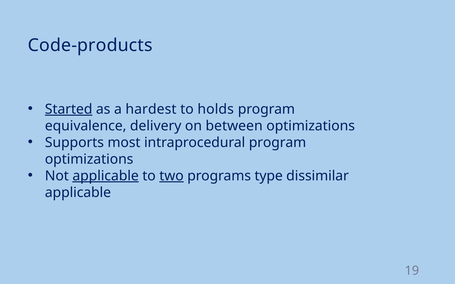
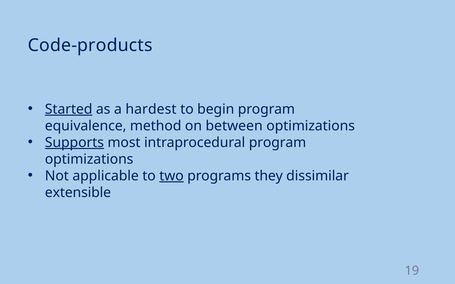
holds: holds -> begin (216, 109)
delivery: delivery -> method (156, 126)
Supports underline: none -> present (74, 143)
applicable underline: present -> none (106, 176)
type: type -> they (269, 176)
applicable: applicable -> extensible (78, 193)
